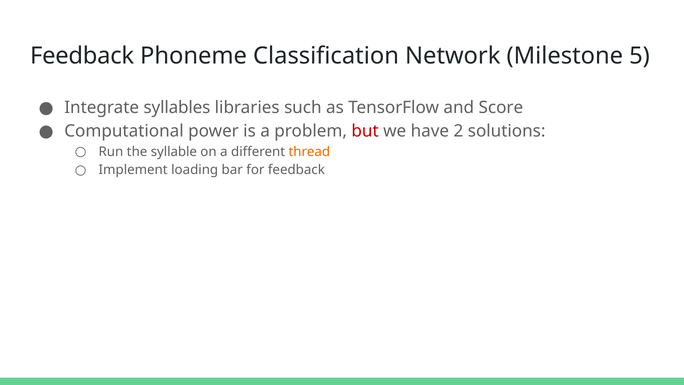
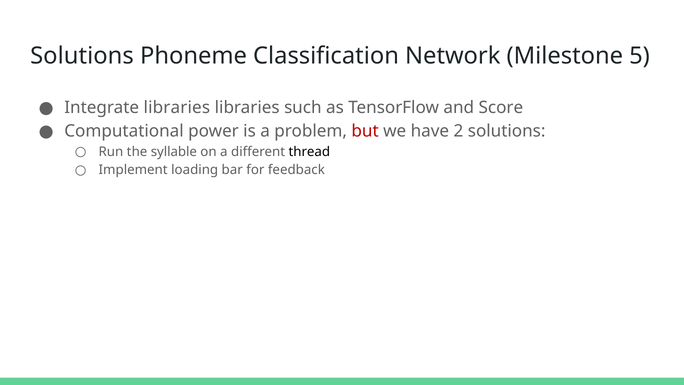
Feedback: Feedback -> Solutions (82, 56)
Integrate syllables: syllables -> libraries (177, 108)
thread colour: orange -> black (309, 152)
